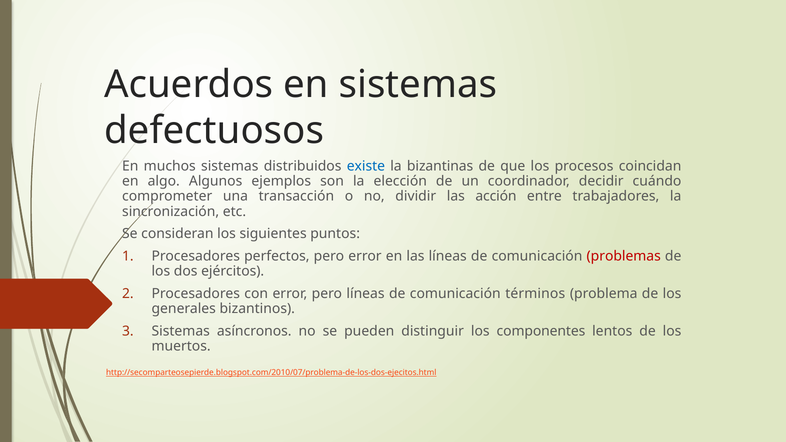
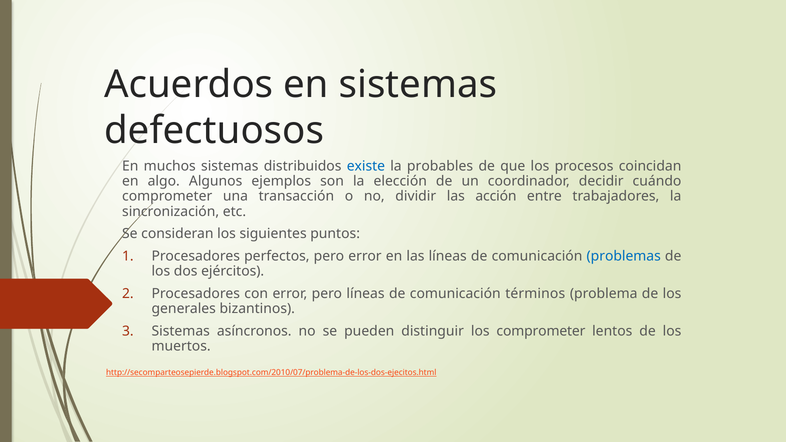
bizantinas: bizantinas -> probables (440, 166)
problemas colour: red -> blue (624, 256)
los componentes: componentes -> comprometer (541, 331)
